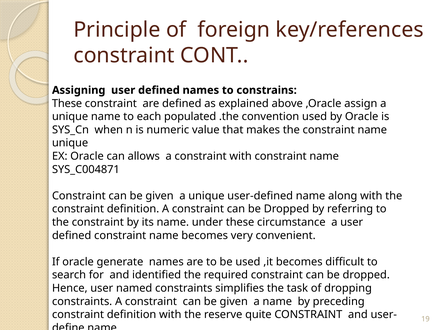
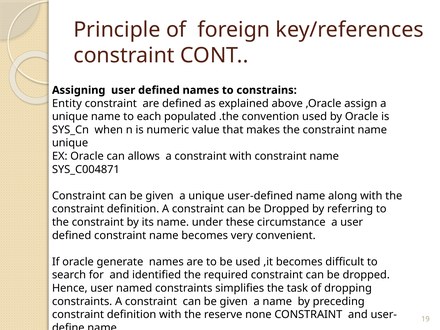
These: These -> Entity (67, 103)
quite: quite -> none (258, 315)
